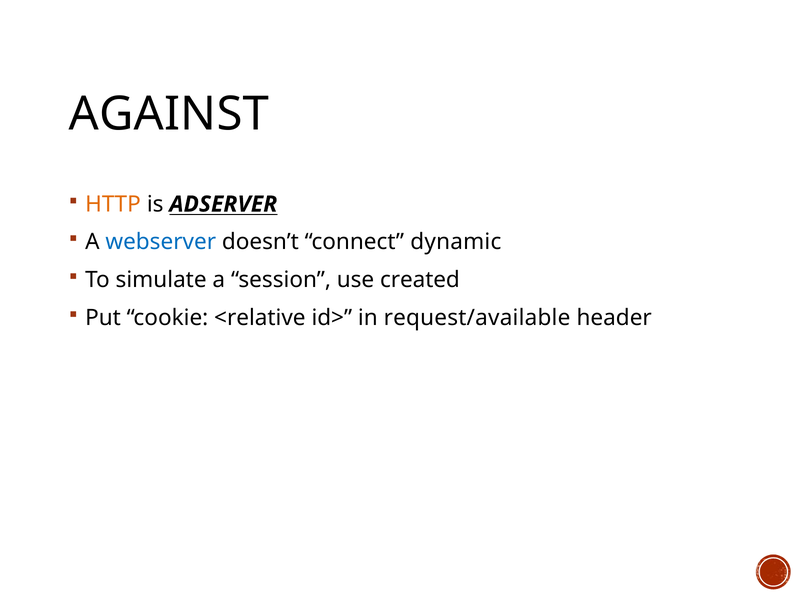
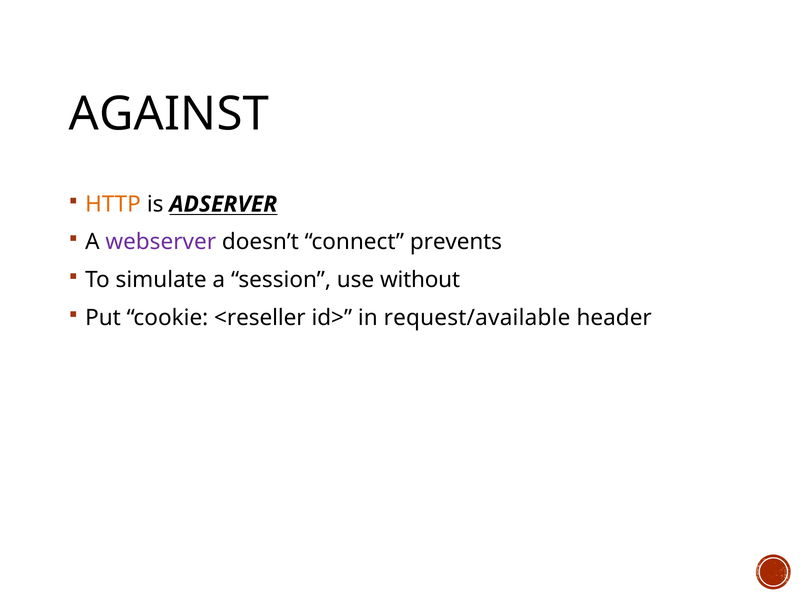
webserver colour: blue -> purple (161, 242)
dynamic: dynamic -> prevents (456, 242)
created: created -> without (420, 280)
<relative: <relative -> <reseller (260, 318)
